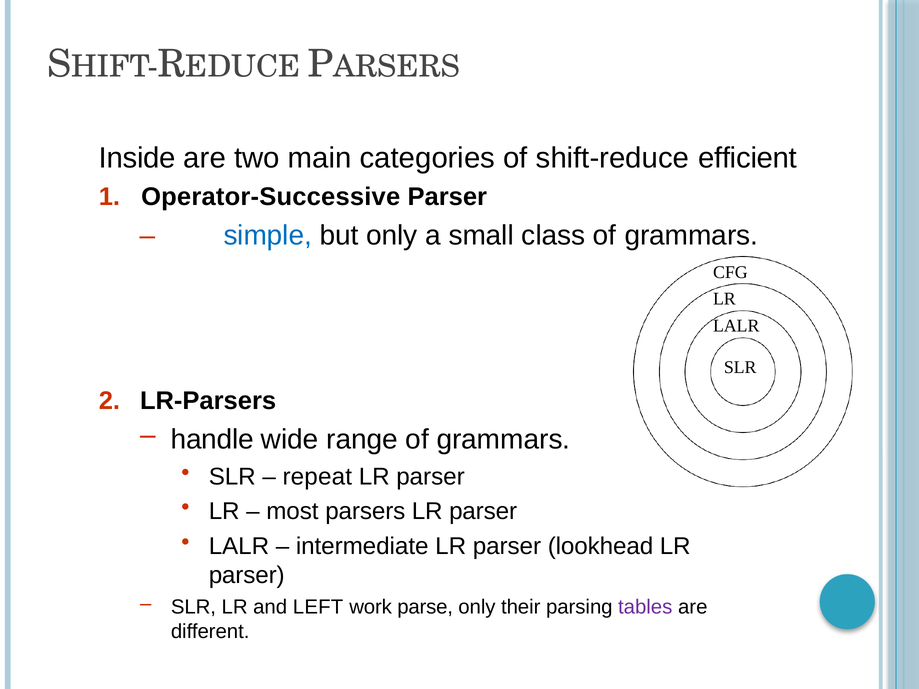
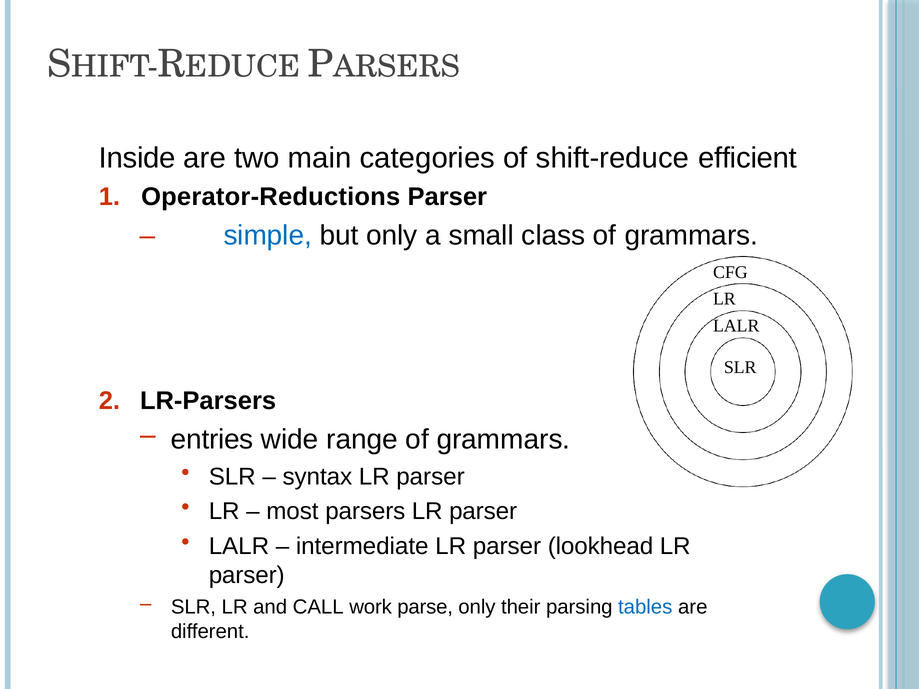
Operator-Successive: Operator-Successive -> Operator-Reductions (271, 197)
handle: handle -> entries (212, 440)
repeat: repeat -> syntax (317, 477)
LEFT: LEFT -> CALL (318, 607)
tables colour: purple -> blue (645, 607)
